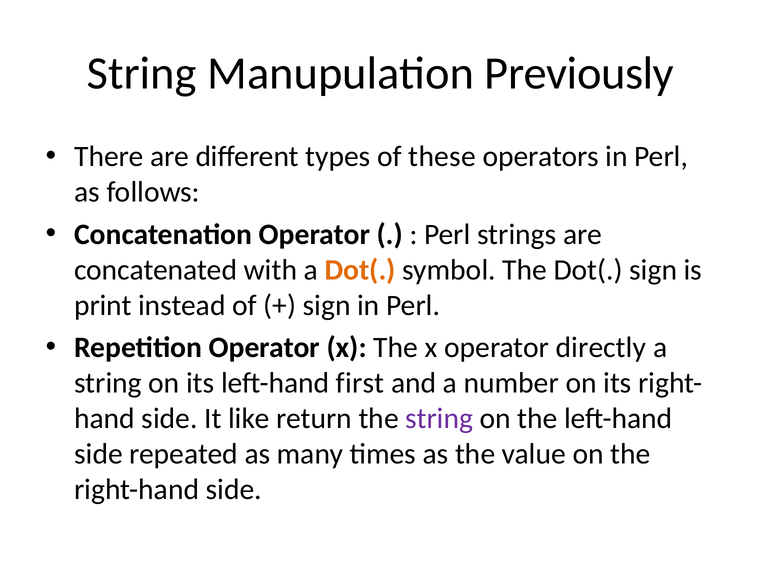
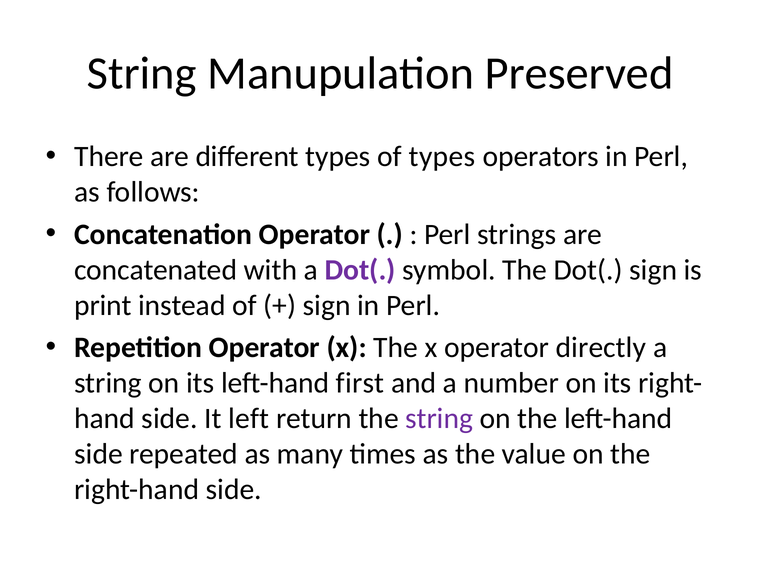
Previously: Previously -> Preserved (579, 74)
of these: these -> types (442, 157)
Dot( colour: orange -> purple (360, 270)
like: like -> left (249, 419)
